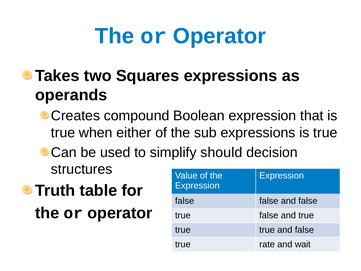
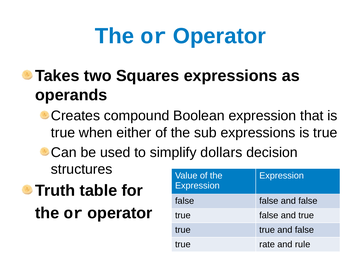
should: should -> dollars (221, 152)
wait: wait -> rule (303, 244)
